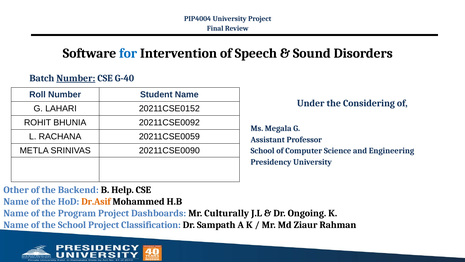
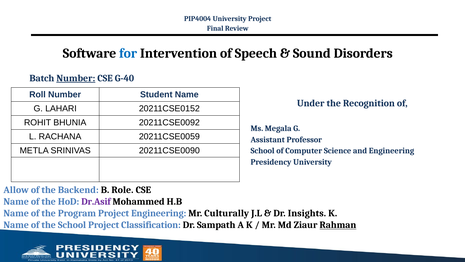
Considering: Considering -> Recognition (369, 103)
Other: Other -> Allow (16, 190)
Help: Help -> Role (122, 190)
Dr.Asif colour: orange -> purple (96, 201)
Project Dashboards: Dashboards -> Engineering (159, 213)
Ongoing: Ongoing -> Insights (307, 213)
Rahman underline: none -> present (338, 225)
